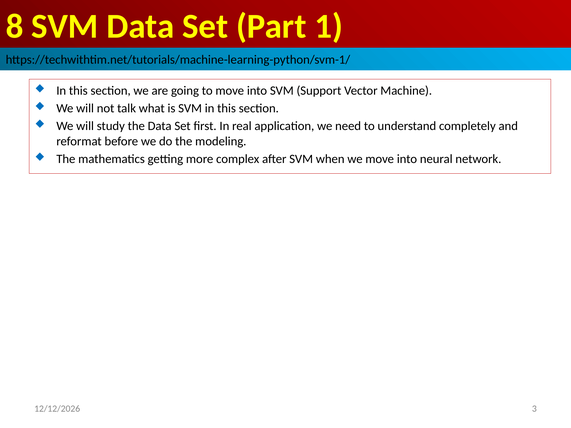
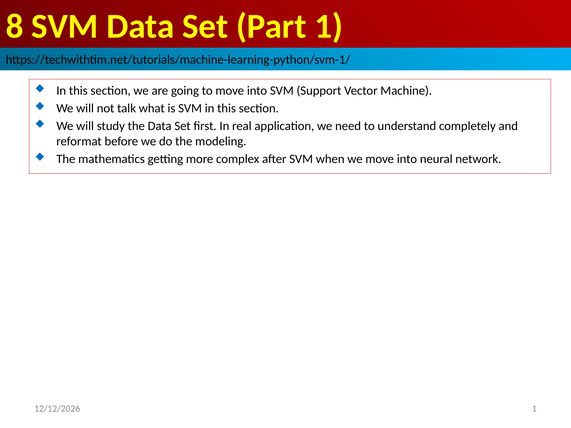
3: 3 -> 1 (534, 409)
